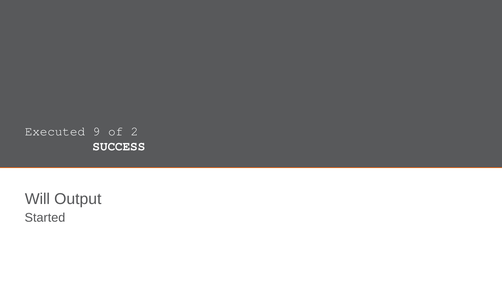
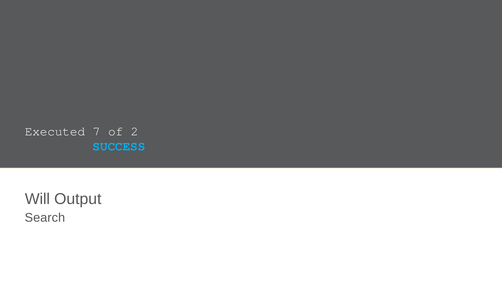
9: 9 -> 7 (96, 131)
SUCCESS colour: white -> light blue (119, 146)
Started: Started -> Search (45, 218)
